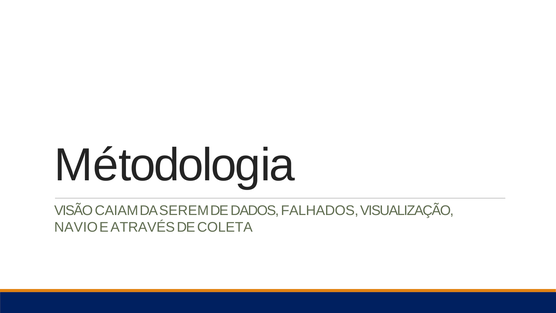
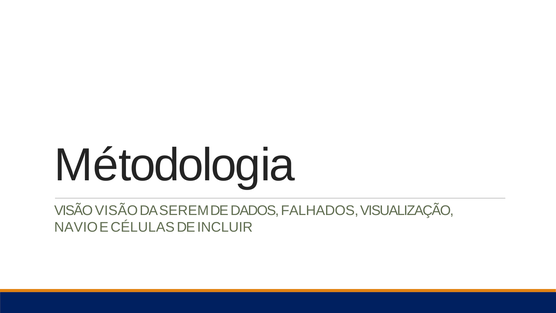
VISÃO CAIAM: CAIAM -> VISÃO (116, 211)
ATRAVÉS: ATRAVÉS -> CÉLULAS (143, 227)
COLETA: COLETA -> INCLUIR (225, 227)
